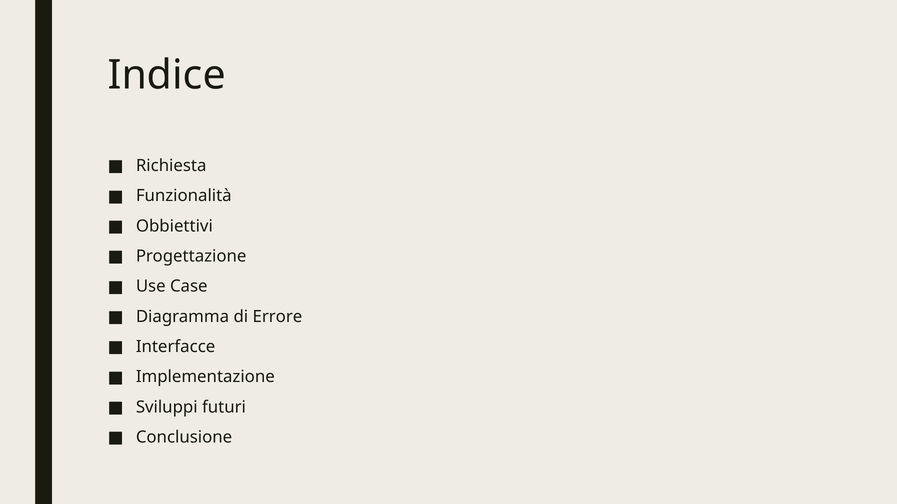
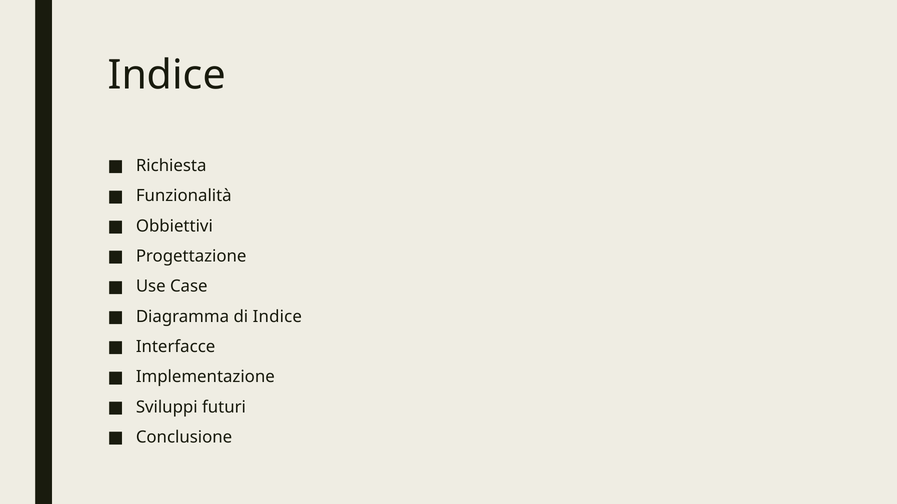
di Errore: Errore -> Indice (277, 317)
